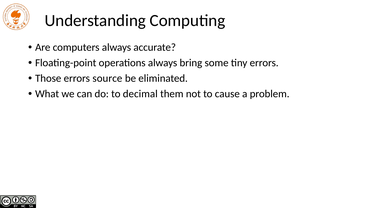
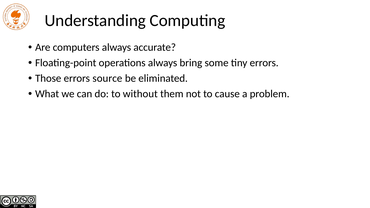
decimal: decimal -> without (140, 94)
